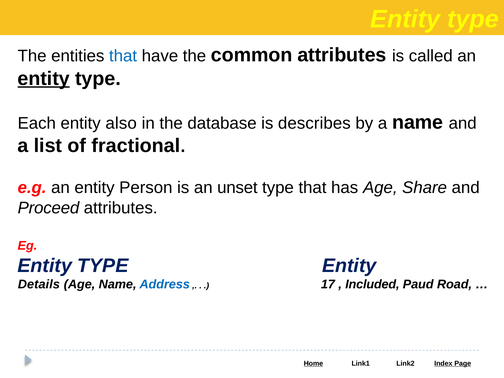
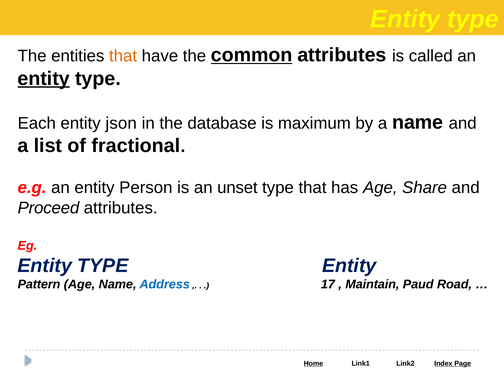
that colour: blue -> orange (123, 56)
common underline: none -> present (252, 55)
also: also -> json (121, 123)
describes: describes -> maximum (314, 123)
Details: Details -> Pattern (39, 284)
Included: Included -> Maintain (372, 284)
